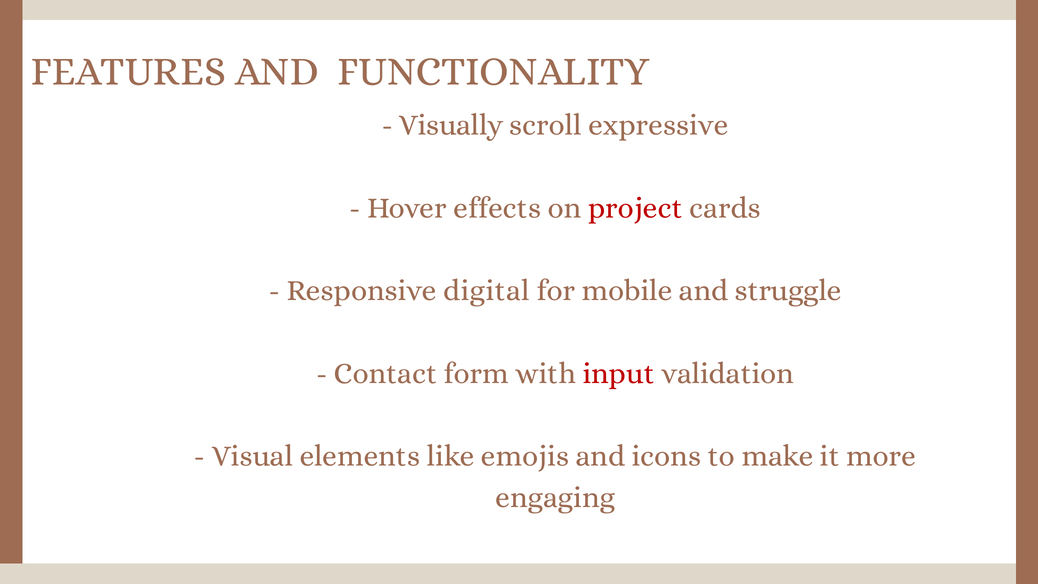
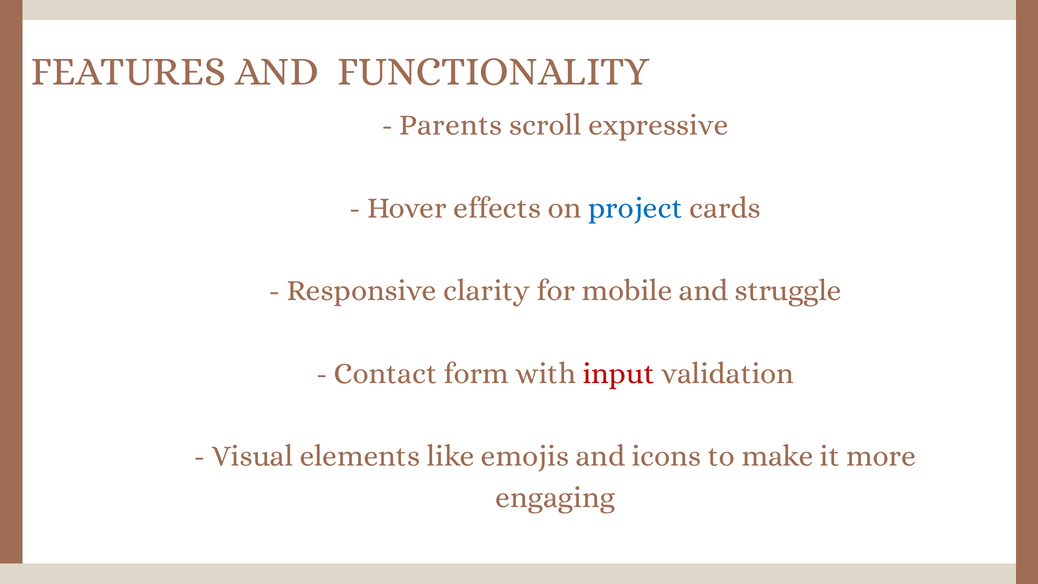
Visually: Visually -> Parents (451, 125)
project colour: red -> blue (635, 208)
Responsive digital: digital -> clarity (487, 291)
